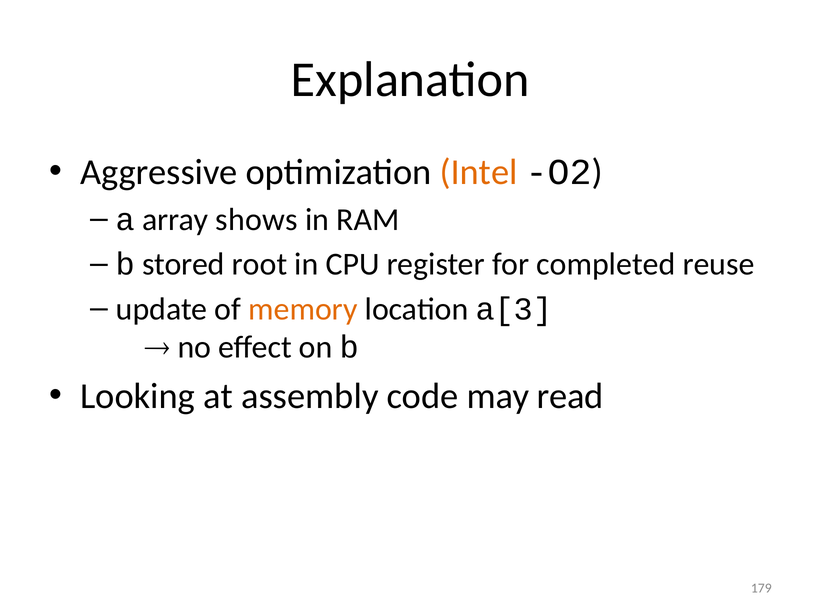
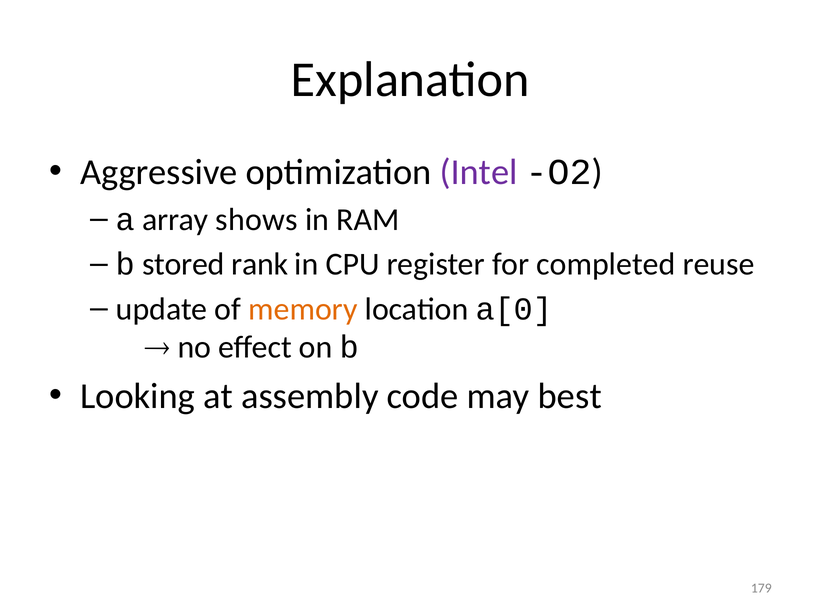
Intel colour: orange -> purple (479, 172)
root: root -> rank (260, 264)
a[3: a[3 -> a[0 (514, 309)
read: read -> best (570, 396)
